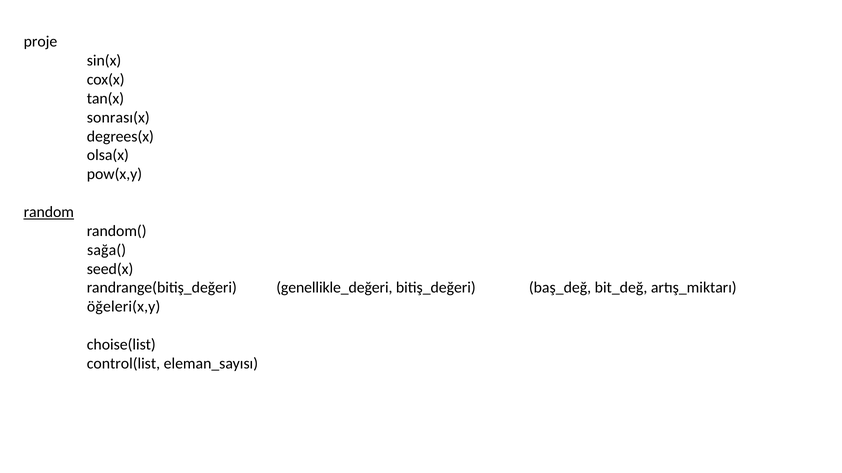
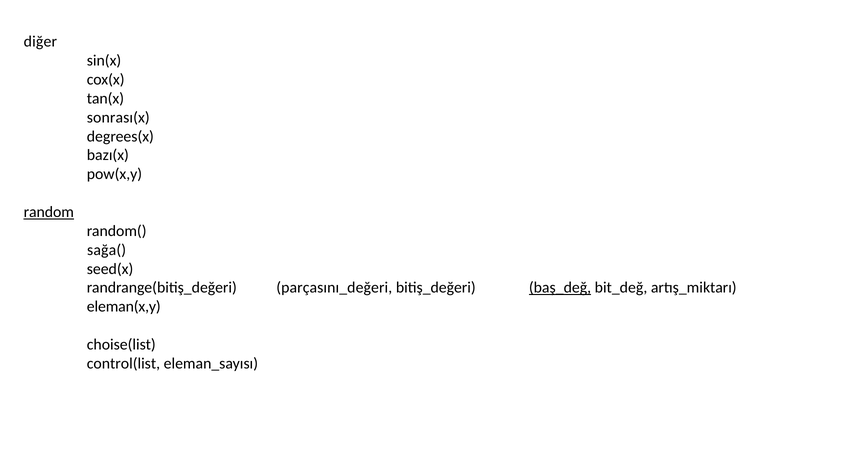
proje: proje -> diğer (40, 42)
olsa(x: olsa(x -> bazı(x (108, 155)
genellikle_değeri: genellikle_değeri -> parçasını_değeri (334, 288)
baş_değ underline: none -> present (560, 288)
öğeleri(x,y: öğeleri(x,y -> eleman(x,y (124, 307)
